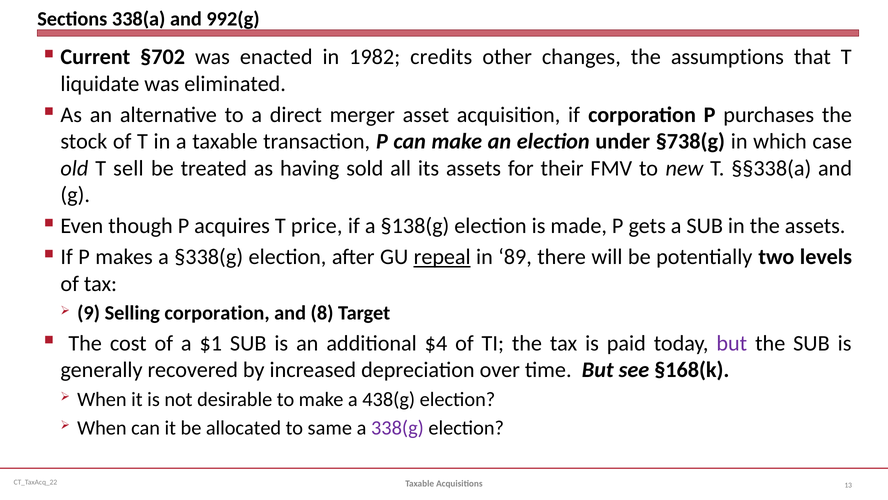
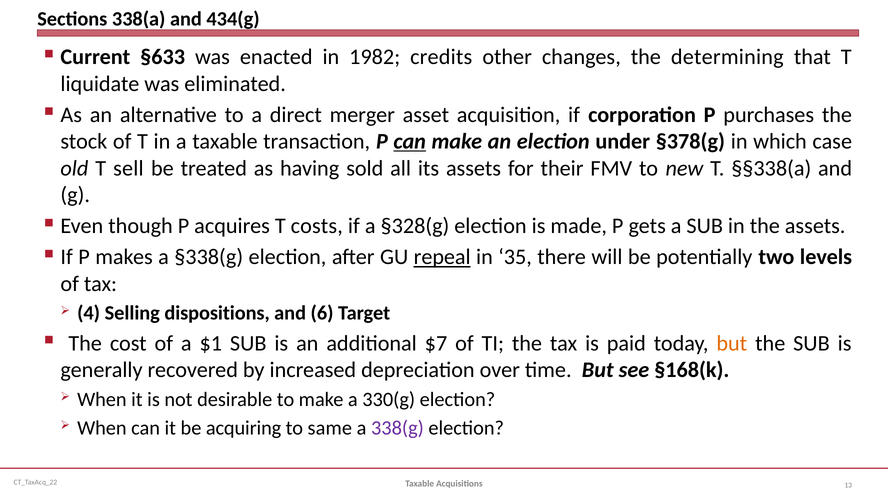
992(g: 992(g -> 434(g (233, 19)
§702: §702 -> §633 (163, 57)
assumptions: assumptions -> determining (727, 57)
can underline: none -> present (410, 141)
§738(g: §738(g -> §378(g (690, 141)
price: price -> costs (317, 226)
§138(g: §138(g -> §328(g (415, 226)
89: 89 -> 35 (515, 257)
9: 9 -> 4 (89, 313)
Selling corporation: corporation -> dispositions (217, 313)
8: 8 -> 6 (322, 313)
$4: $4 -> $7 (436, 343)
but colour: purple -> orange (732, 343)
438(g: 438(g -> 330(g (389, 399)
allocated: allocated -> acquiring (244, 428)
